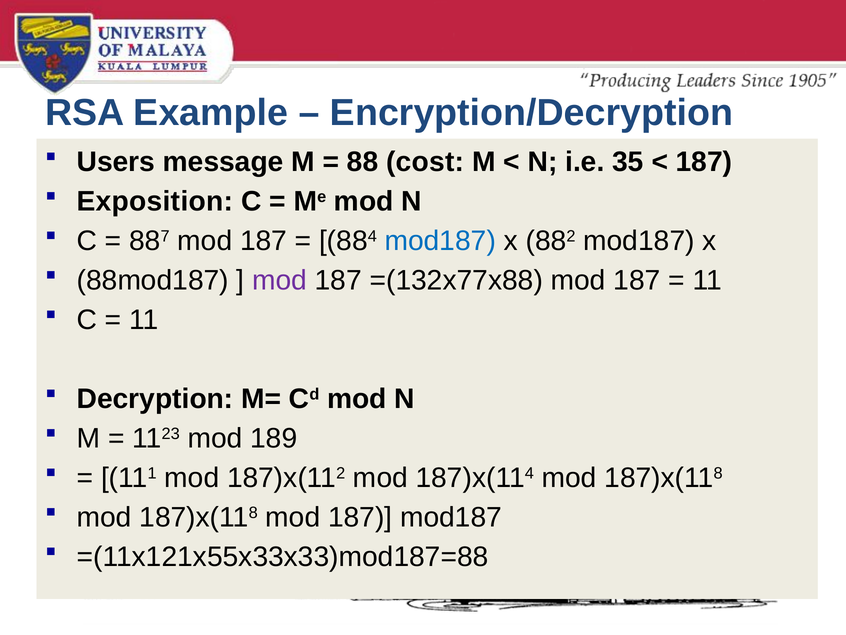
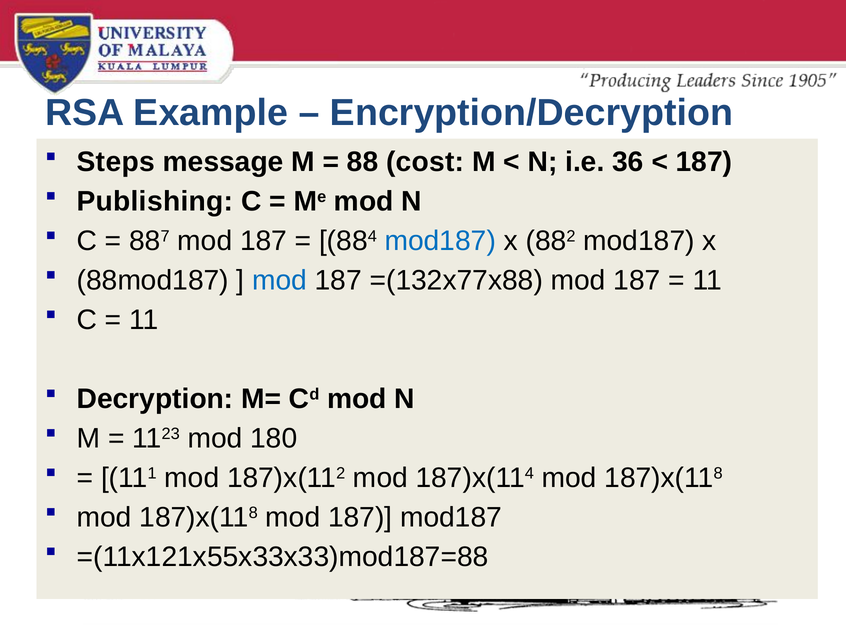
Users: Users -> Steps (116, 162)
35: 35 -> 36 (628, 162)
Exposition: Exposition -> Publishing (155, 201)
mod colour: purple -> blue (280, 280)
189: 189 -> 180 (274, 438)
